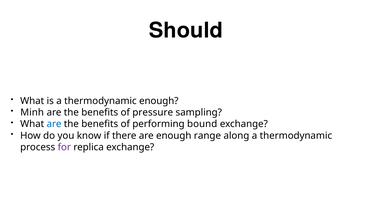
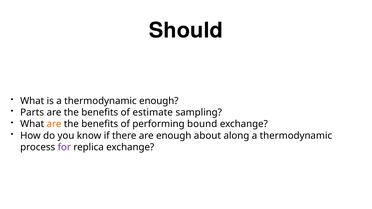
Minh: Minh -> Parts (32, 113)
pressure: pressure -> estimate (153, 113)
are colour: blue -> orange (54, 124)
range: range -> about (207, 136)
